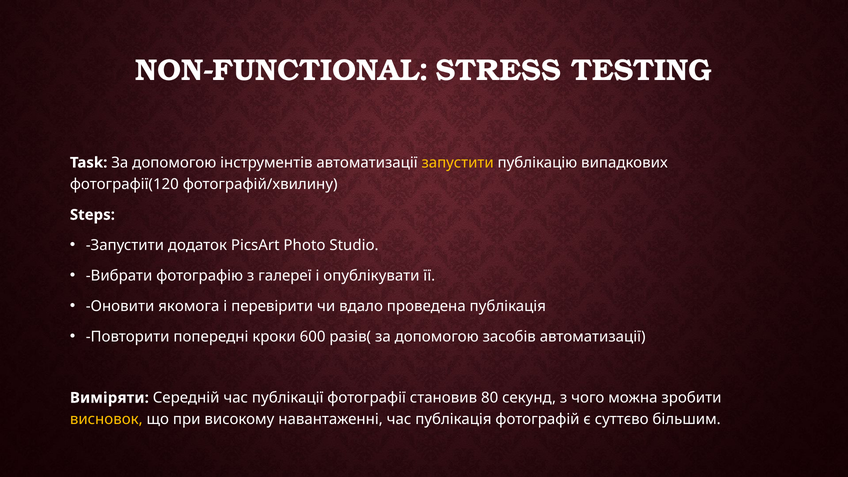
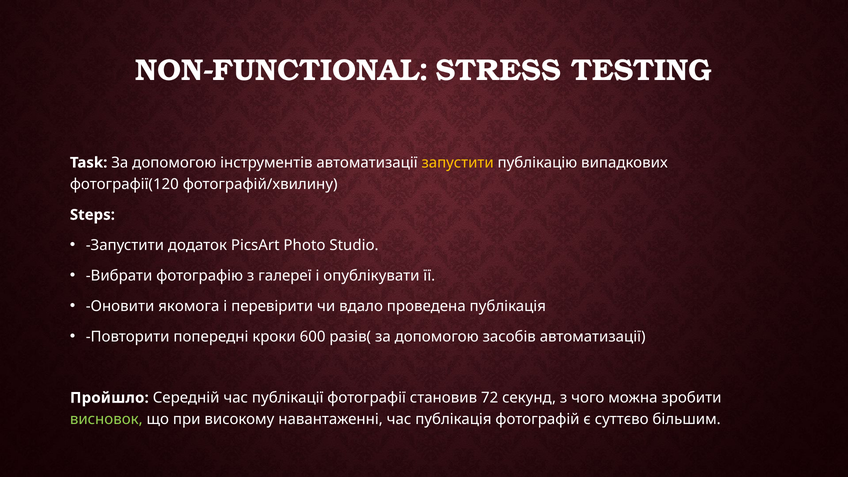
Виміряти: Виміряти -> Пройшло (109, 398)
80: 80 -> 72 (490, 398)
висновок colour: yellow -> light green (106, 419)
